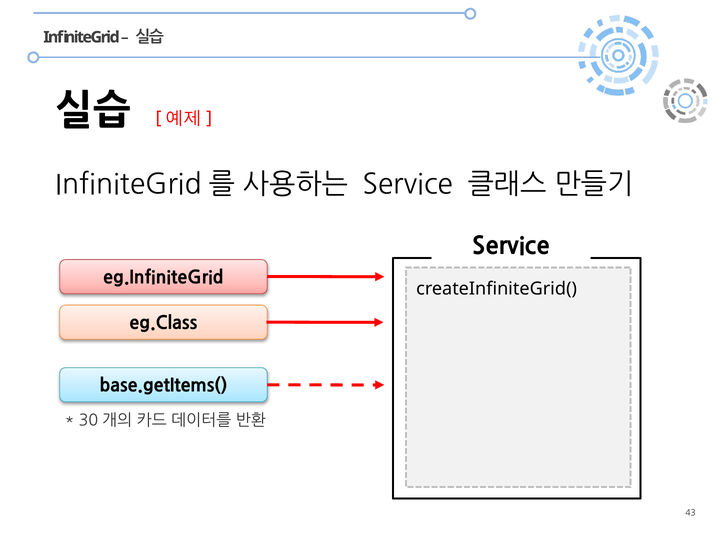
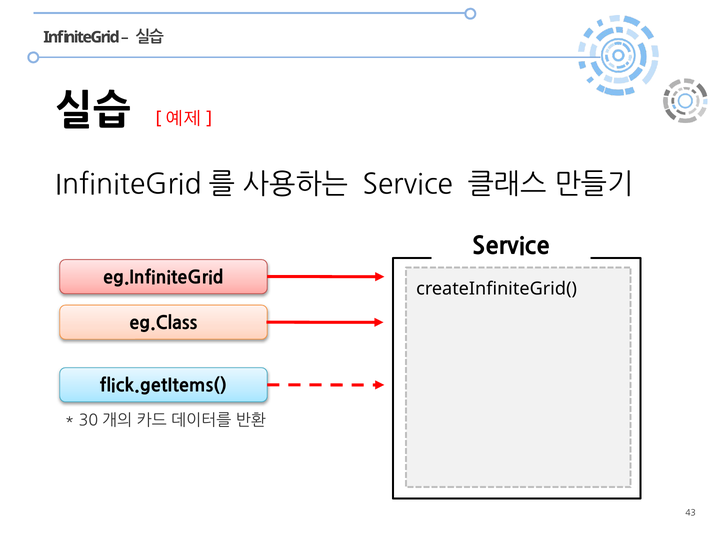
base.getItems(: base.getItems( -> flick.getItems( (163, 386)
